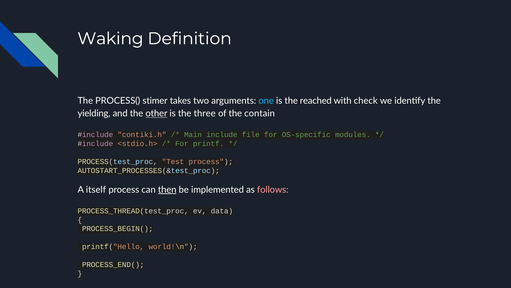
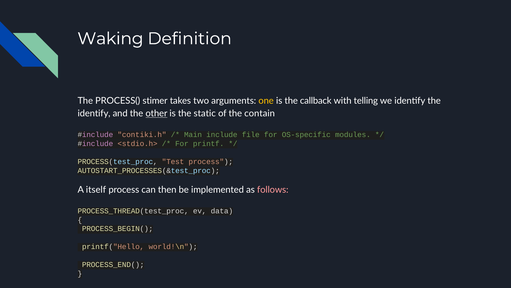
one colour: light blue -> yellow (266, 101)
reached: reached -> callback (316, 101)
check: check -> telling (366, 101)
yielding: yielding -> identify (94, 113)
three: three -> static (205, 113)
then underline: present -> none (167, 189)
